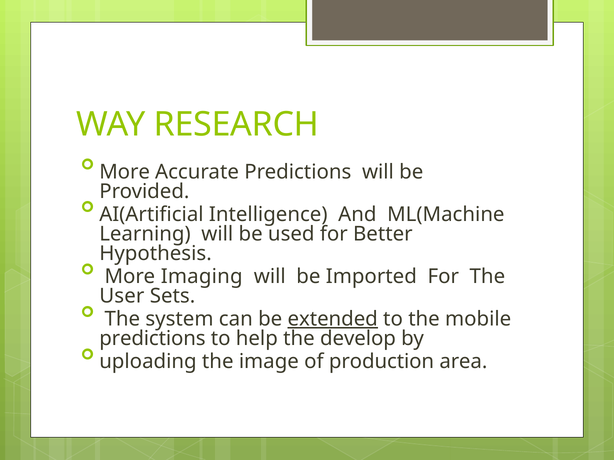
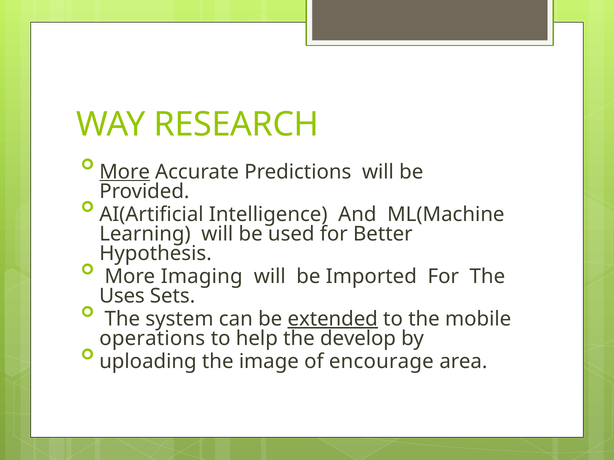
More underline: none -> present (125, 172)
User: User -> Uses (122, 296)
predictions: predictions -> operations (152, 339)
production: production -> encourage (381, 362)
